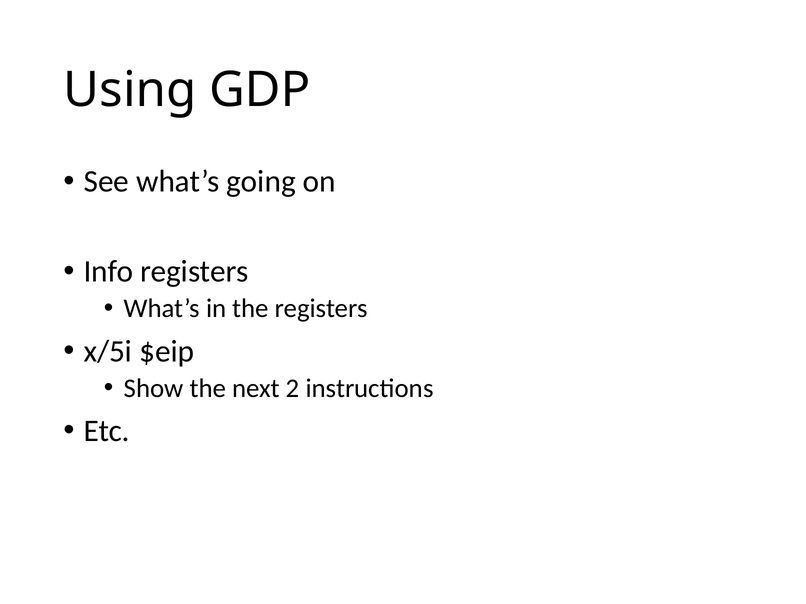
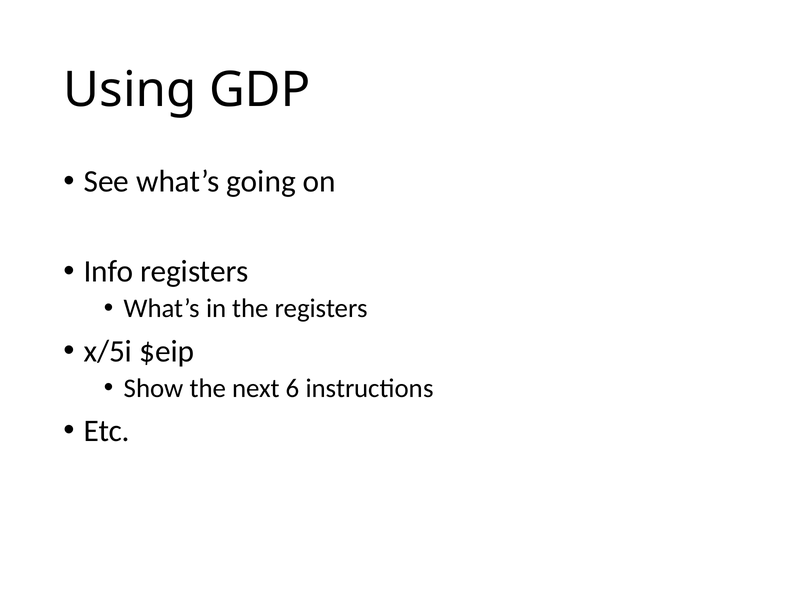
2: 2 -> 6 (293, 389)
